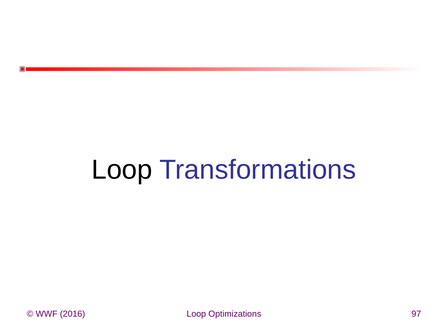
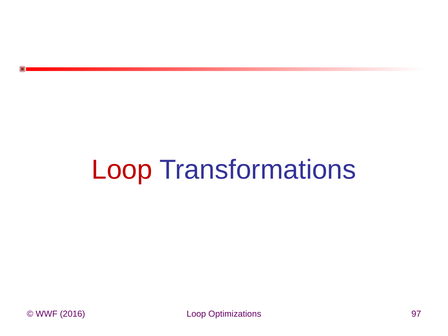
Loop colour: black -> red (122, 170)
